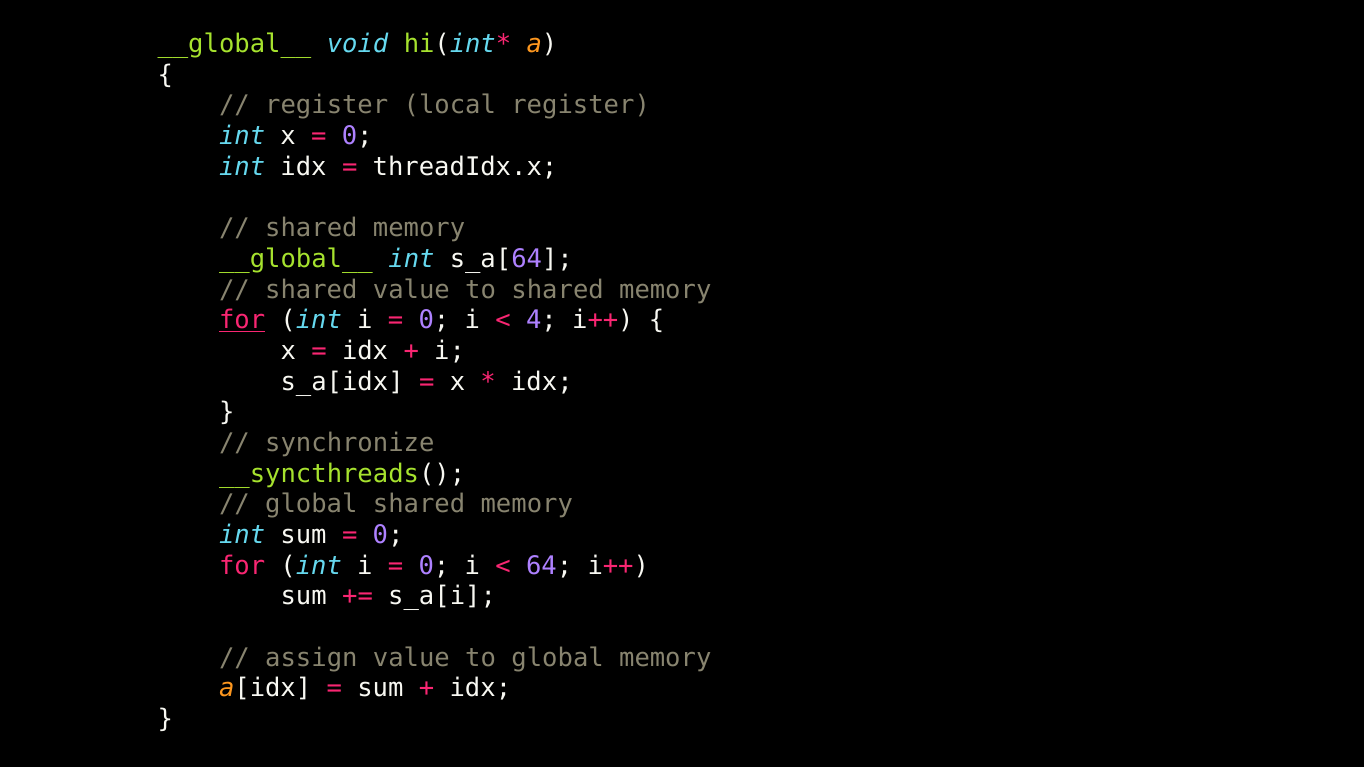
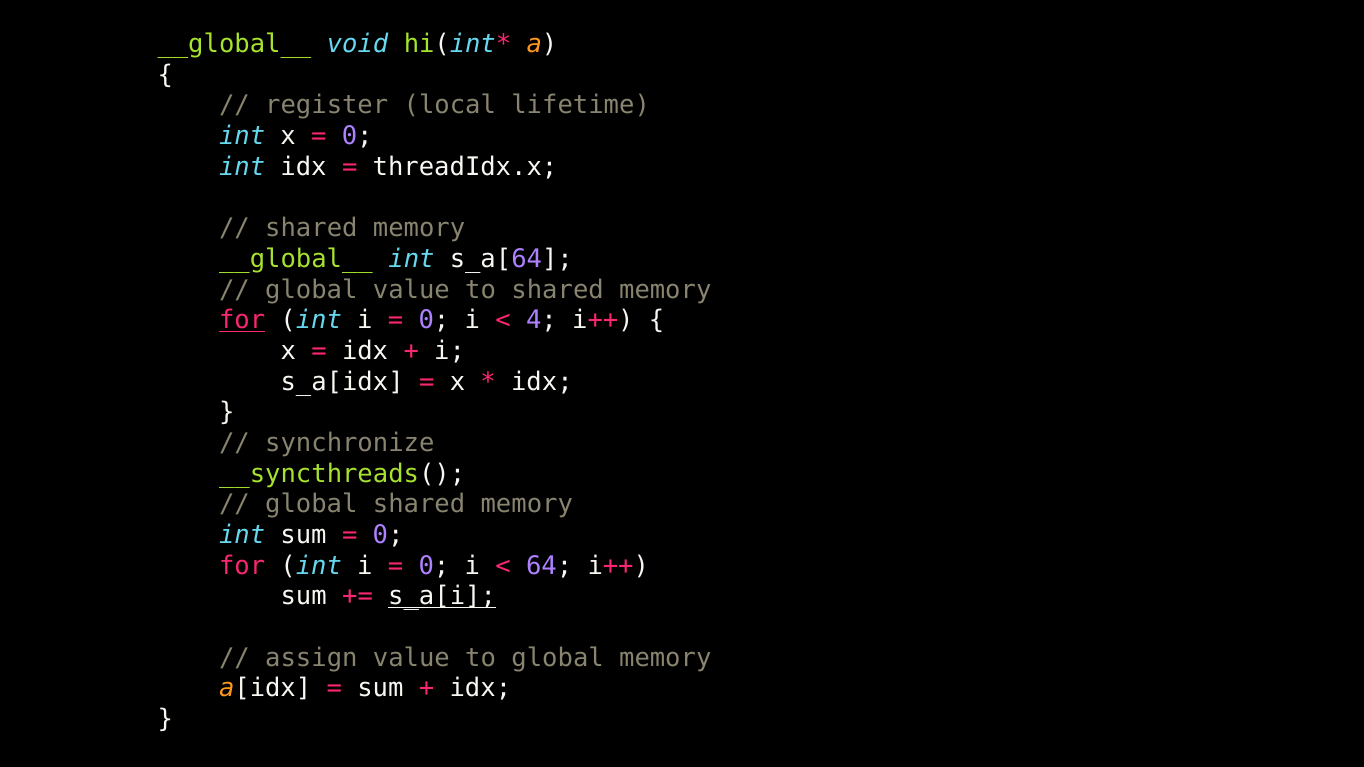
local register: register -> lifetime (581, 106)
shared: shared -> global (311, 290)
s_a[i underline: none -> present (442, 597)
